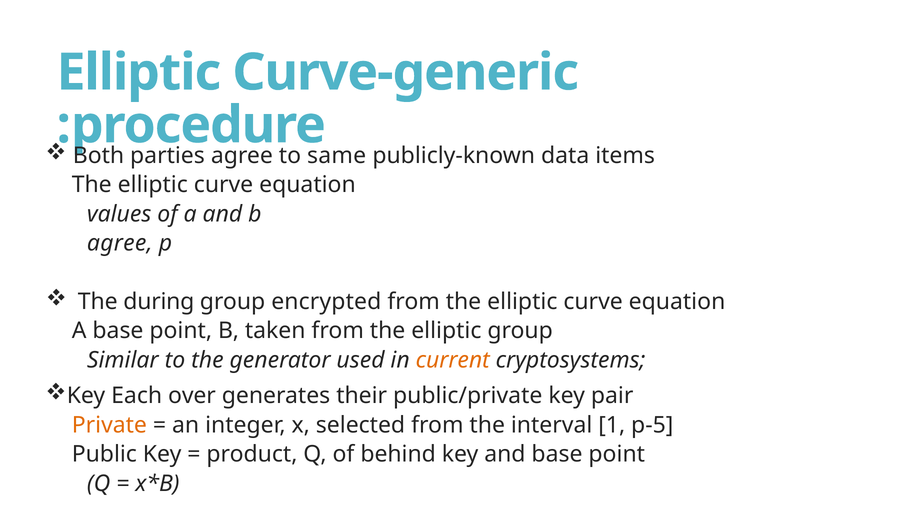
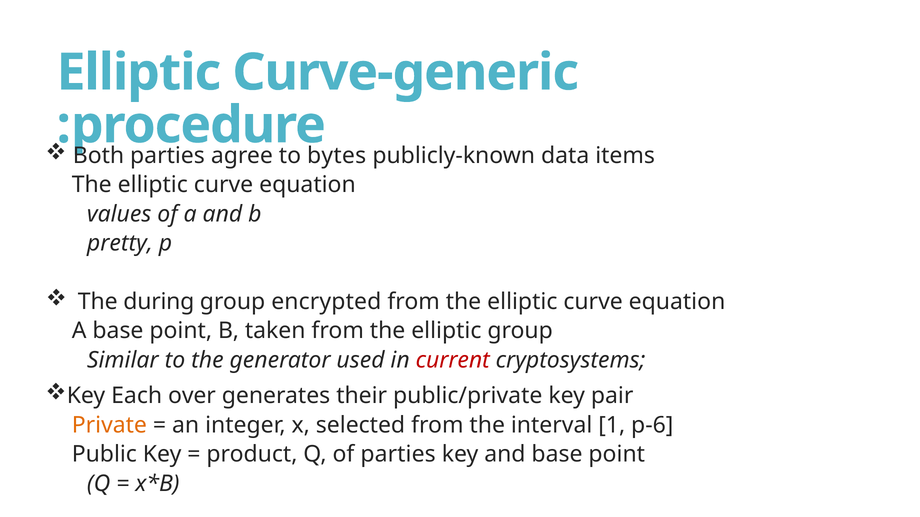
same: same -> bytes (337, 156)
agree: agree -> pretty (120, 243)
current colour: orange -> red (453, 360)
p-5: p-5 -> p-6 (652, 426)
of behind: behind -> parties (398, 455)
